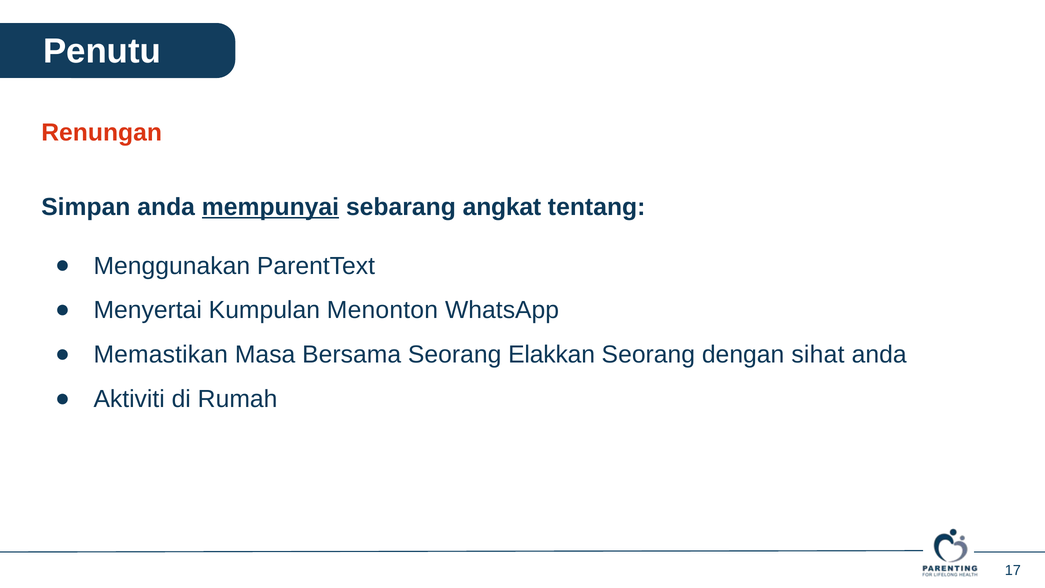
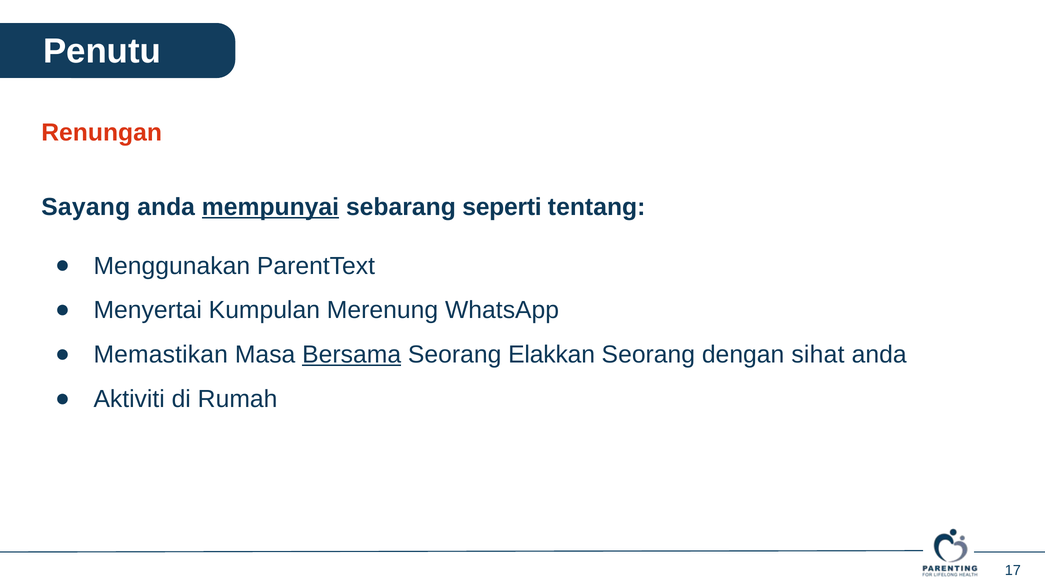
Simpan: Simpan -> Sayang (86, 207)
angkat: angkat -> seperti (502, 207)
Menonton: Menonton -> Merenung (383, 310)
Bersama underline: none -> present (352, 355)
